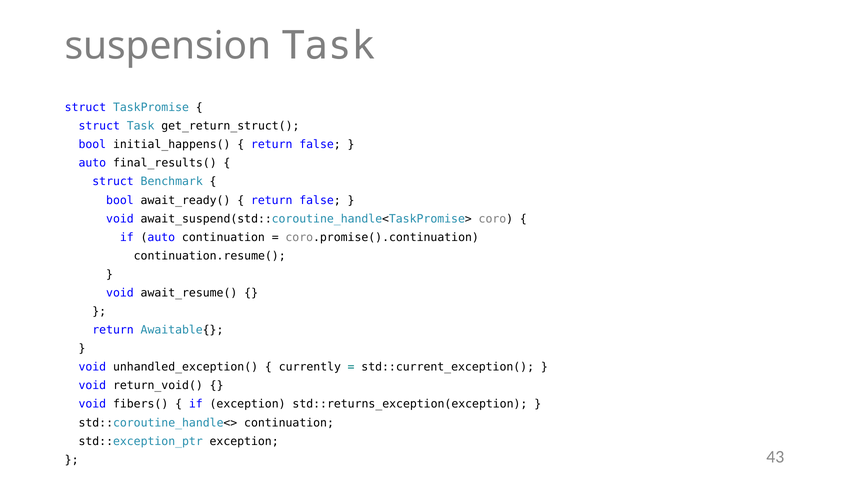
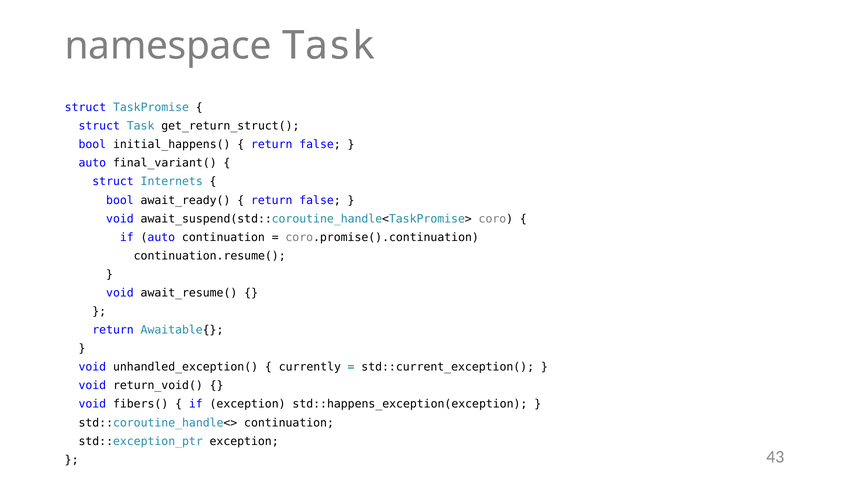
suspension: suspension -> namespace (168, 46)
final_results(: final_results( -> final_variant( (165, 163)
Benchmark: Benchmark -> Internets (172, 182)
std::returns_exception(exception: std::returns_exception(exception -> std::happens_exception(exception (410, 404)
